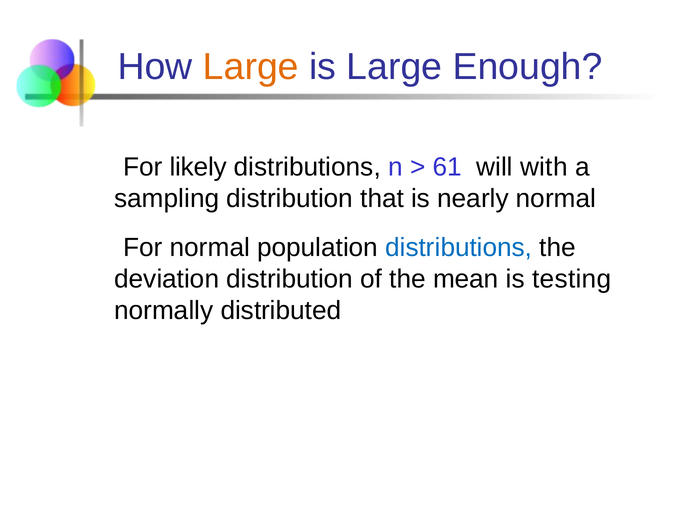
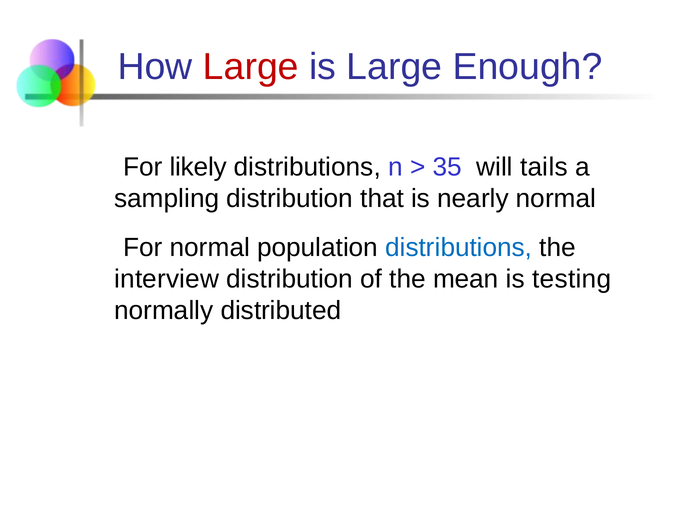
Large colour: orange -> red (251, 67)
61: 61 -> 35 (447, 167)
with: with -> tails (544, 167)
deviation: deviation -> interview (167, 279)
